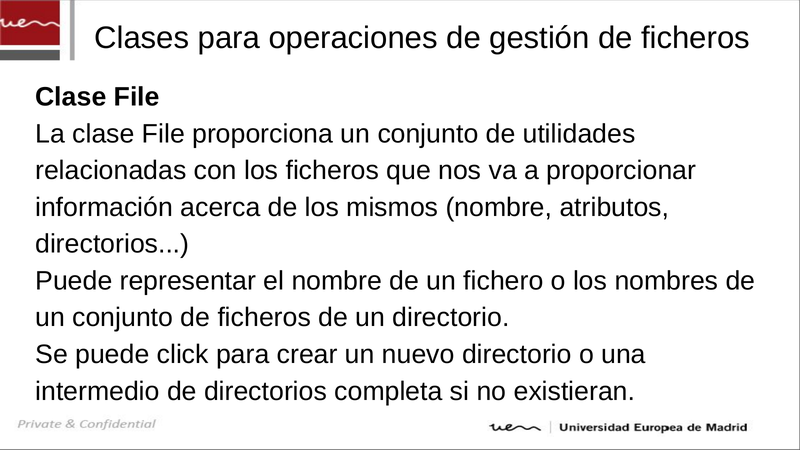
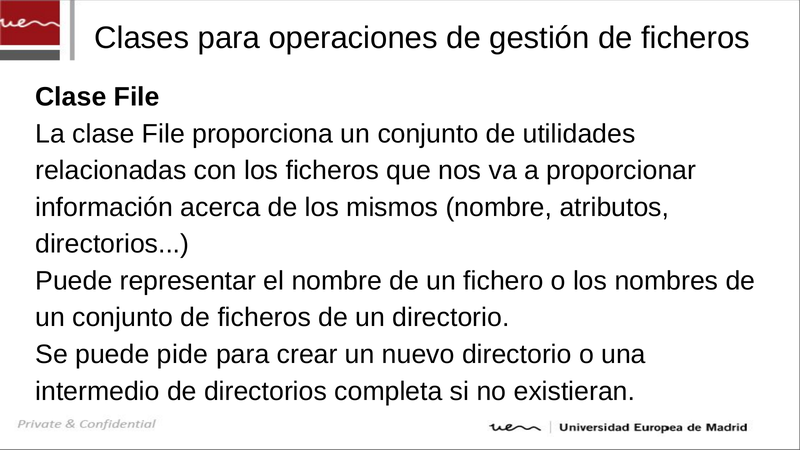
click: click -> pide (183, 354)
